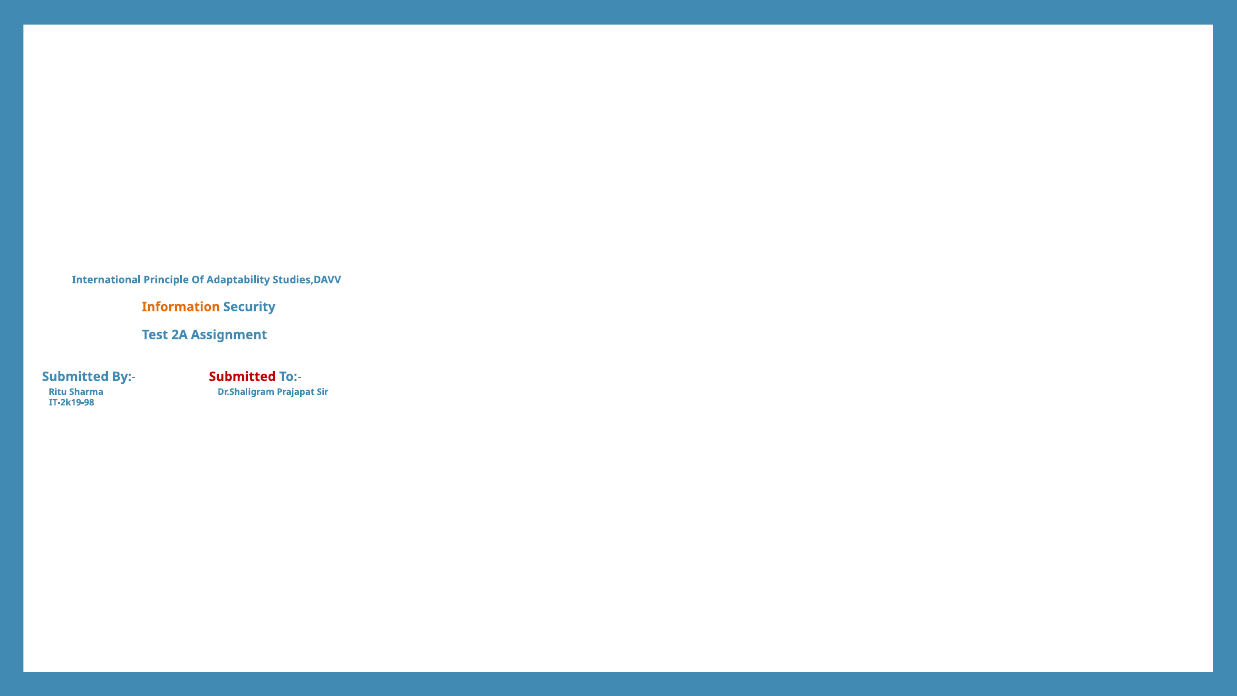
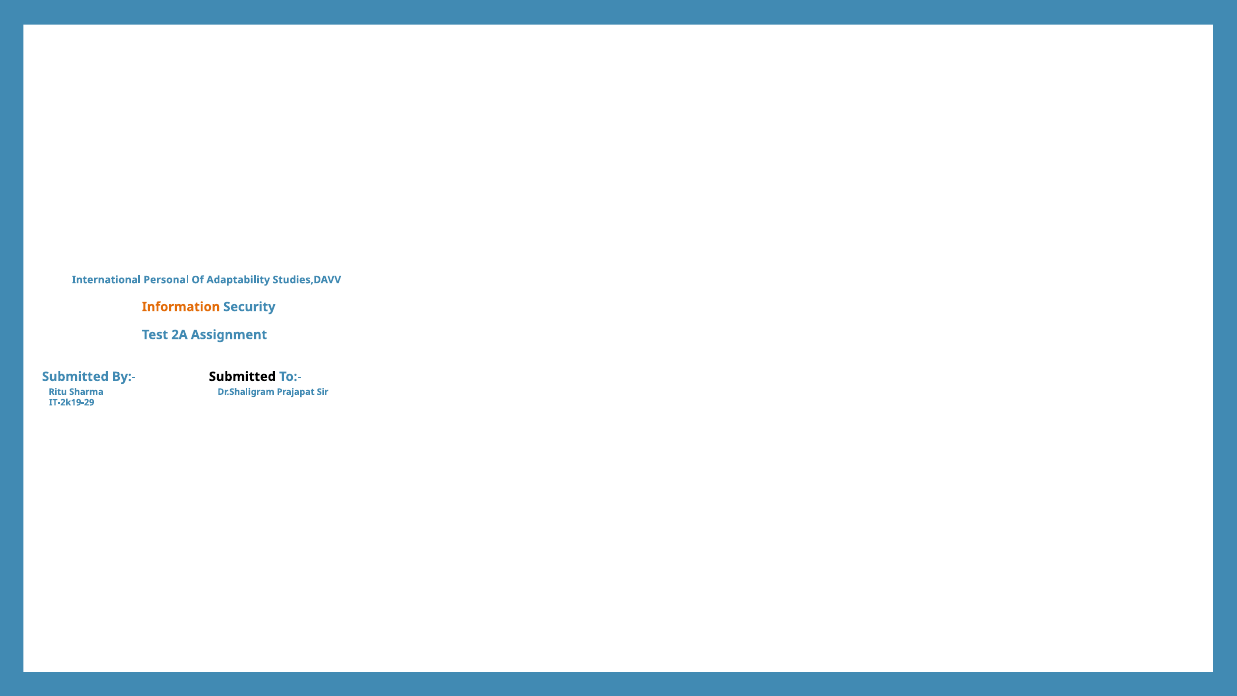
Principle: Principle -> Personal (166, 280)
Submitted colour: red -> black (242, 377)
IT-2k19-98: IT-2k19-98 -> IT-2k19-29 (72, 402)
